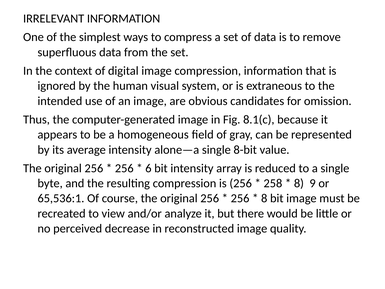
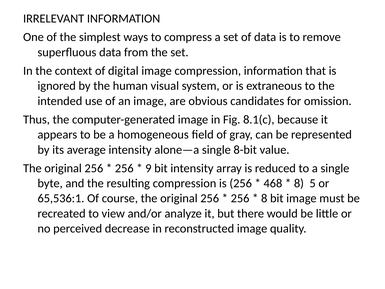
6: 6 -> 9 (148, 168)
258: 258 -> 468 (273, 183)
9: 9 -> 5 (313, 183)
